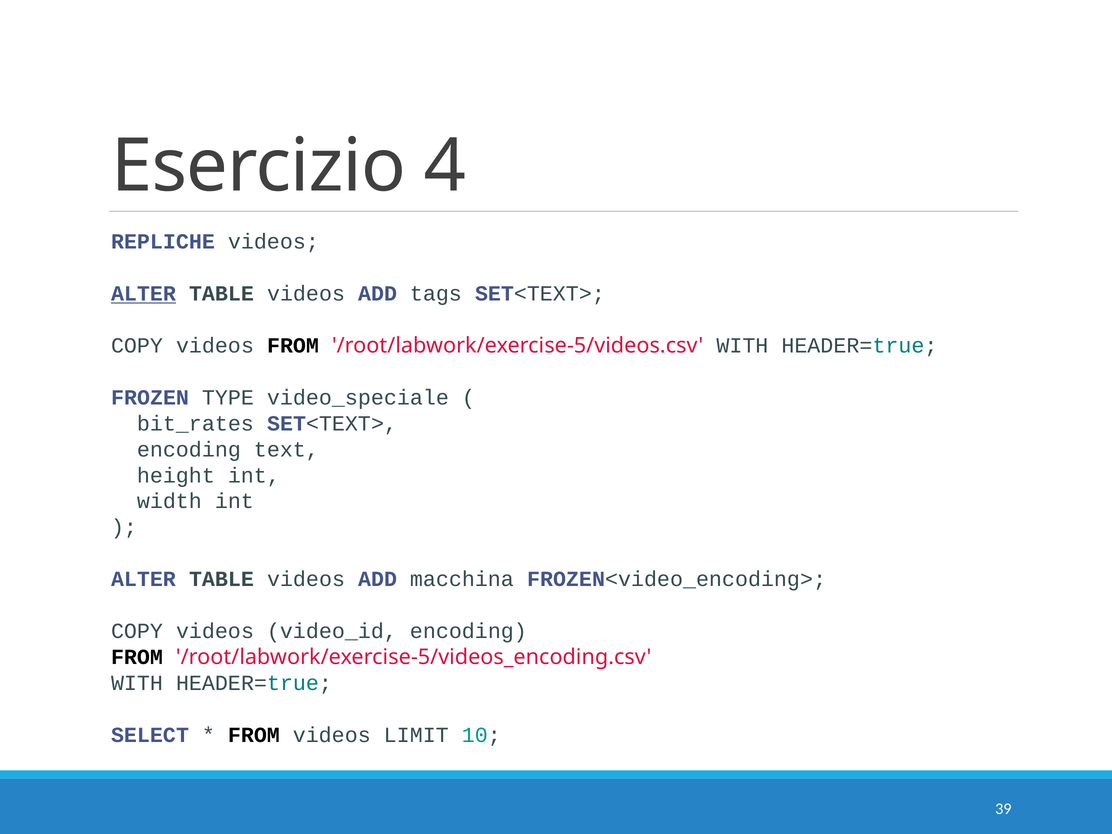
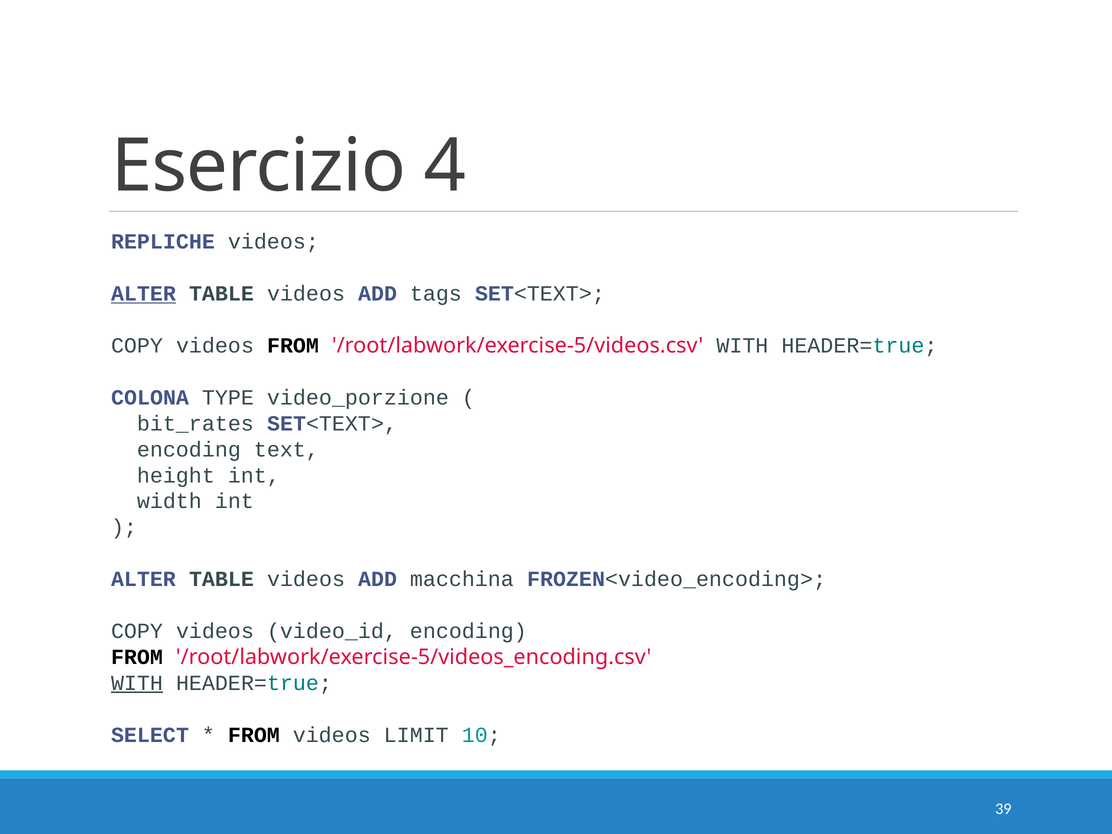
FROZEN: FROZEN -> COLONA (150, 398)
video_speciale: video_speciale -> video_porzione (358, 398)
WITH underline: none -> present (137, 683)
